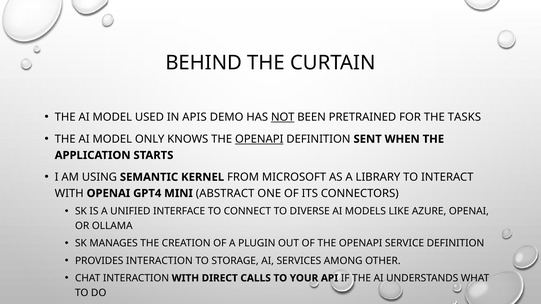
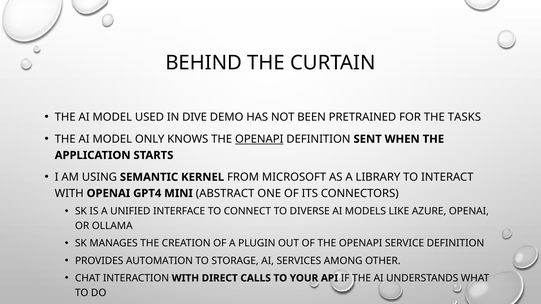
APIS: APIS -> DIVE (195, 117)
NOT underline: present -> none (283, 117)
PROVIDES INTERACTION: INTERACTION -> AUTOMATION (159, 261)
